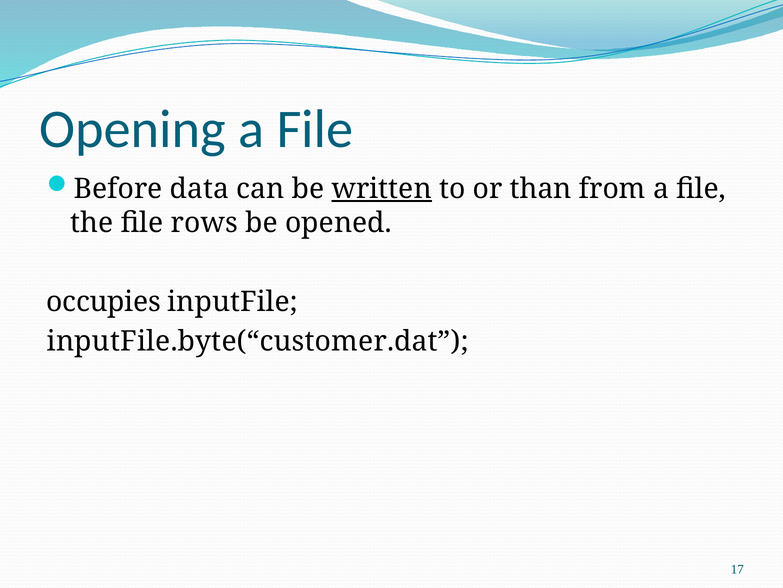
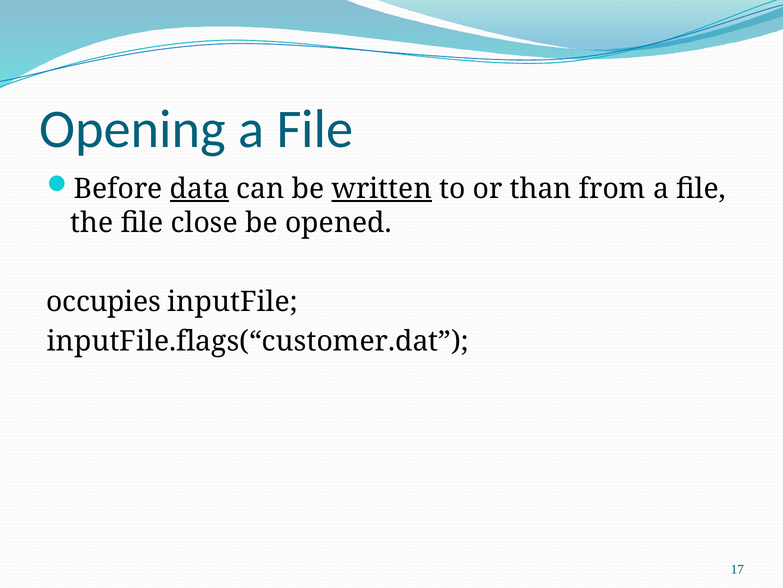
data underline: none -> present (199, 189)
rows: rows -> close (204, 222)
inputFile.byte(“customer.dat: inputFile.byte(“customer.dat -> inputFile.flags(“customer.dat (258, 341)
